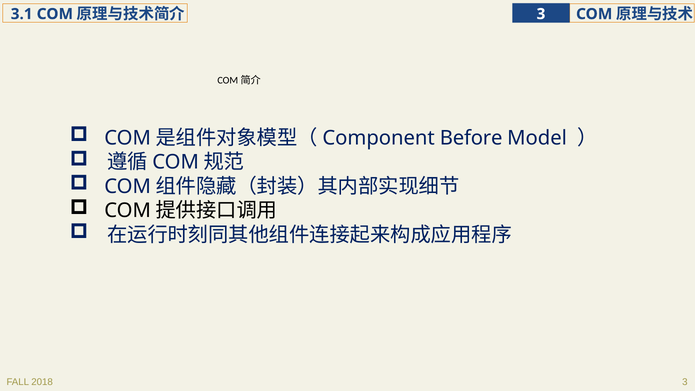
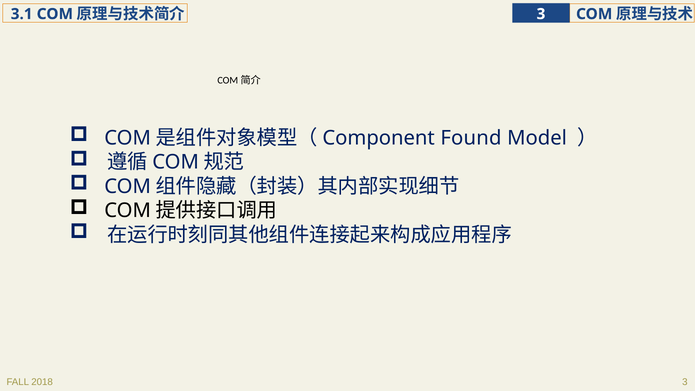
Before: Before -> Found (471, 138)
